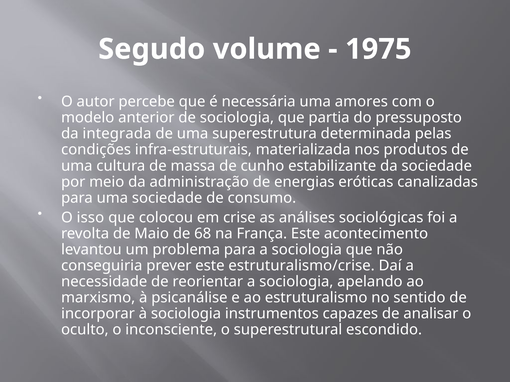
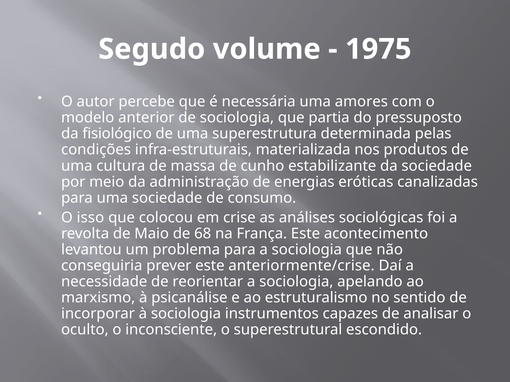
integrada: integrada -> fisiológico (117, 134)
estruturalismo/crise: estruturalismo/crise -> anteriormente/crise (302, 266)
